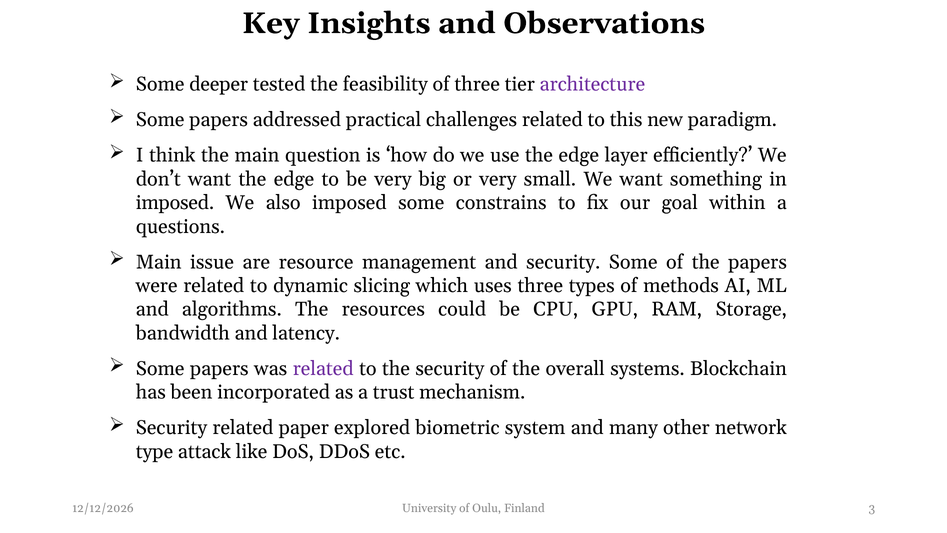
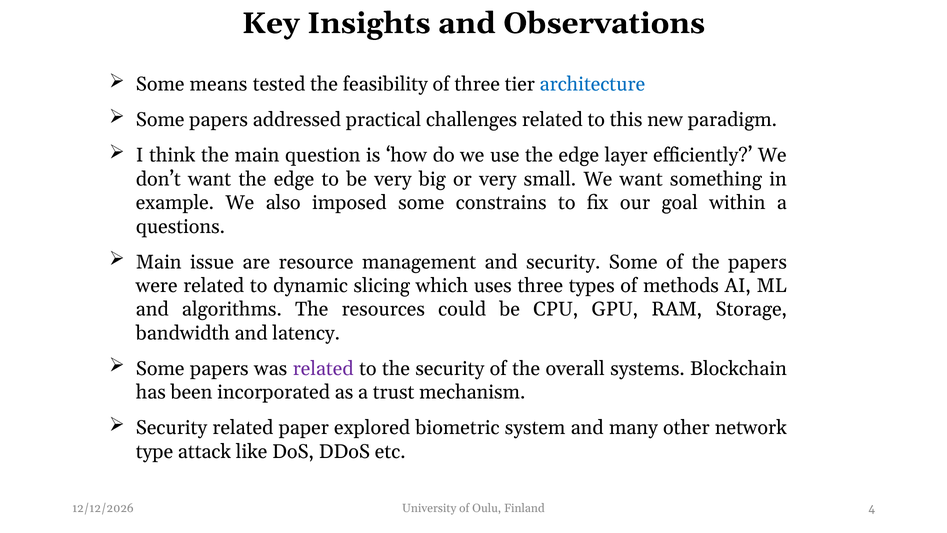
deeper: deeper -> means (218, 84)
architecture colour: purple -> blue (592, 84)
imposed: imposed -> example (175, 203)
3: 3 -> 4 (872, 508)
